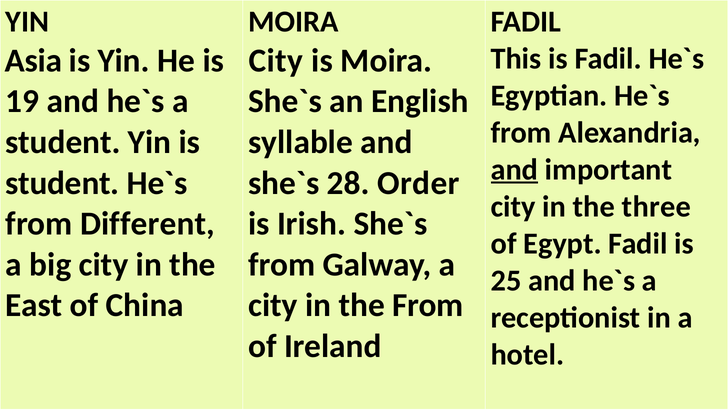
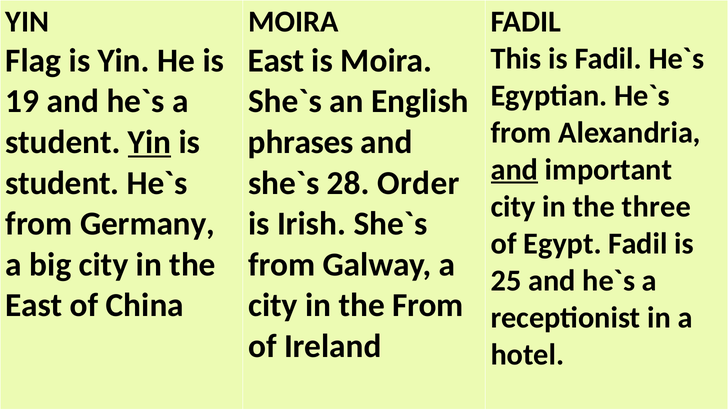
Asia: Asia -> Flag (33, 60)
City: City -> East (276, 60)
Yin underline: none -> present (150, 142)
syllable: syllable -> phrases (301, 142)
Different: Different -> Germany (148, 224)
